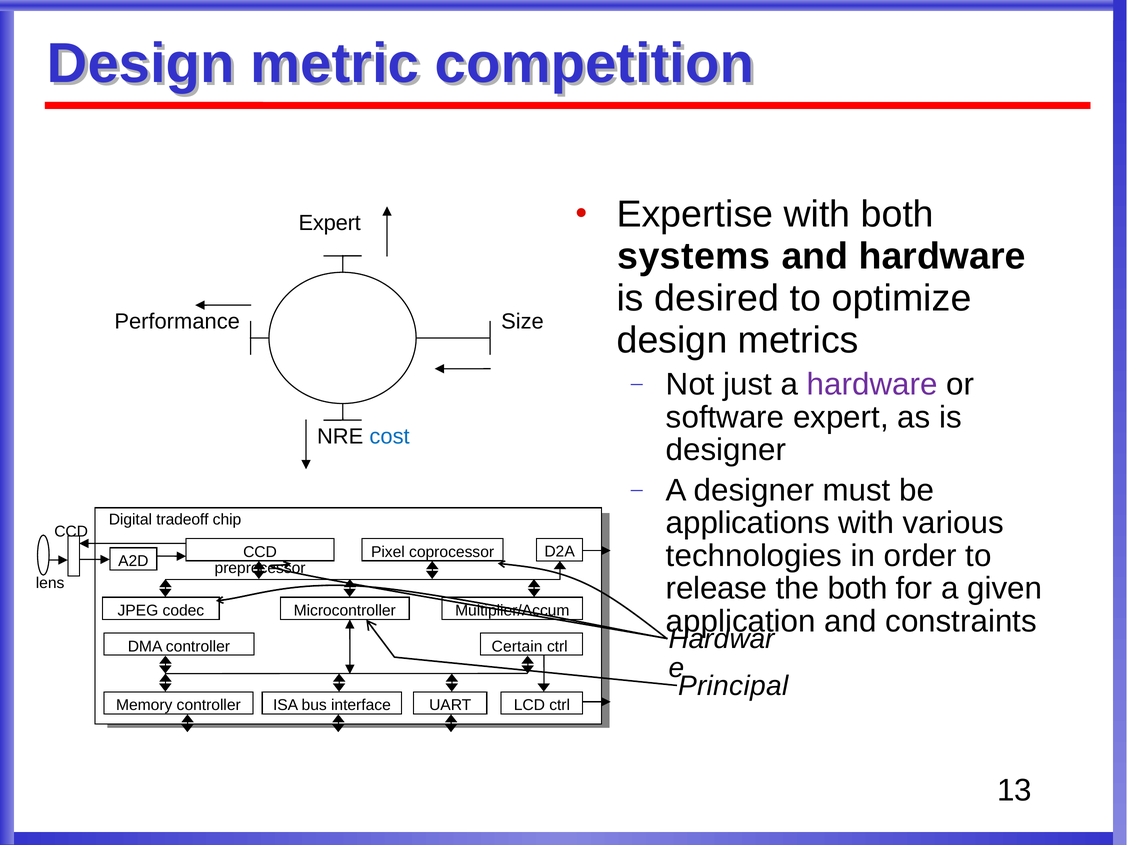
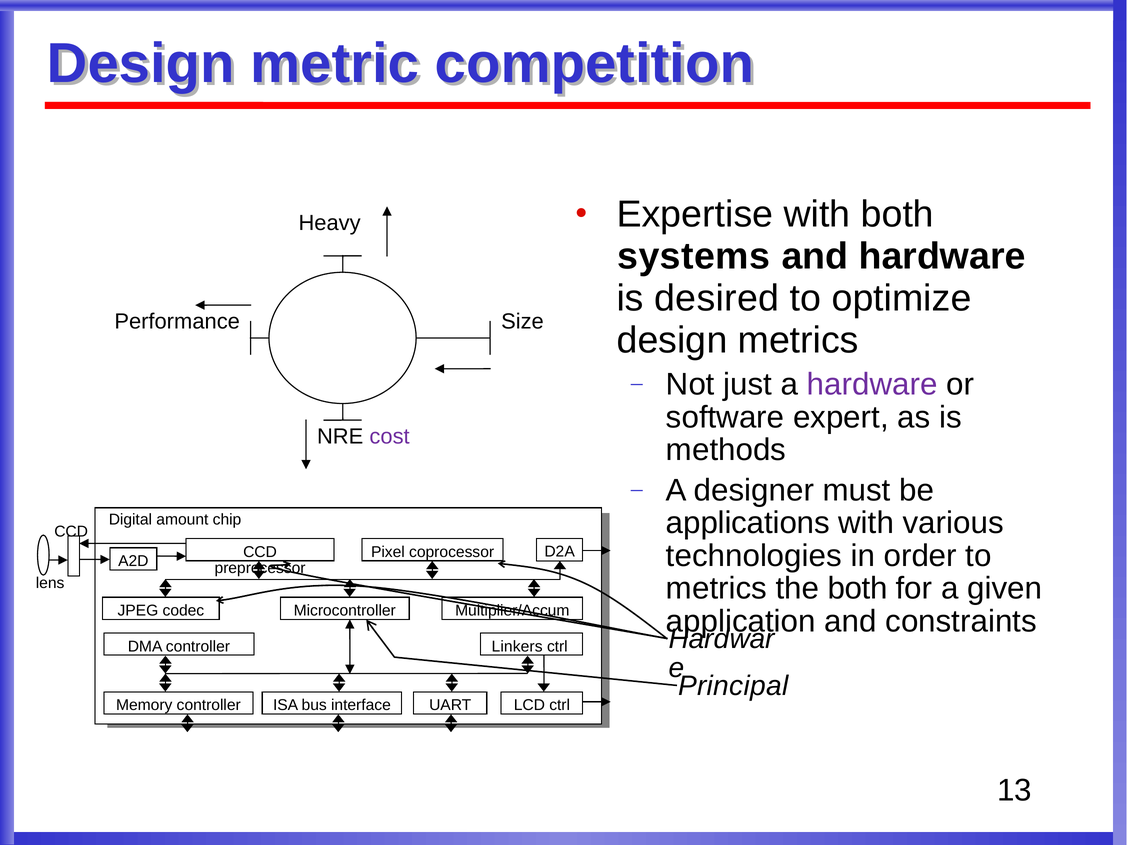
Expert: Expert -> Heavy (330, 223)
cost colour: blue -> purple (390, 437)
designer: designer -> methods (726, 450)
tradeoff: tradeoff -> amount (182, 520)
release: release -> metrics (716, 589)
Certain: Certain -> Linkers (517, 647)
